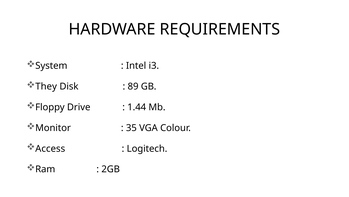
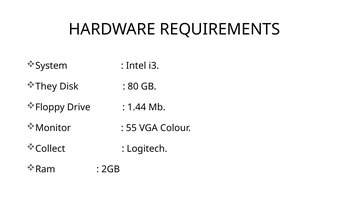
89: 89 -> 80 (133, 86)
35: 35 -> 55 (131, 127)
Access: Access -> Collect (50, 148)
